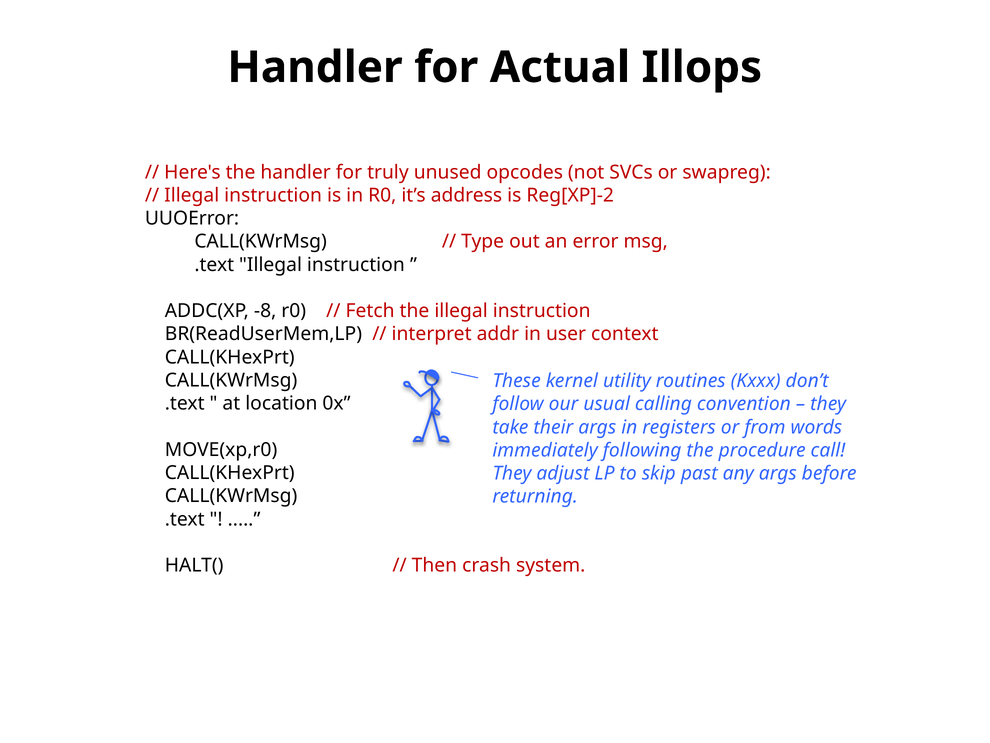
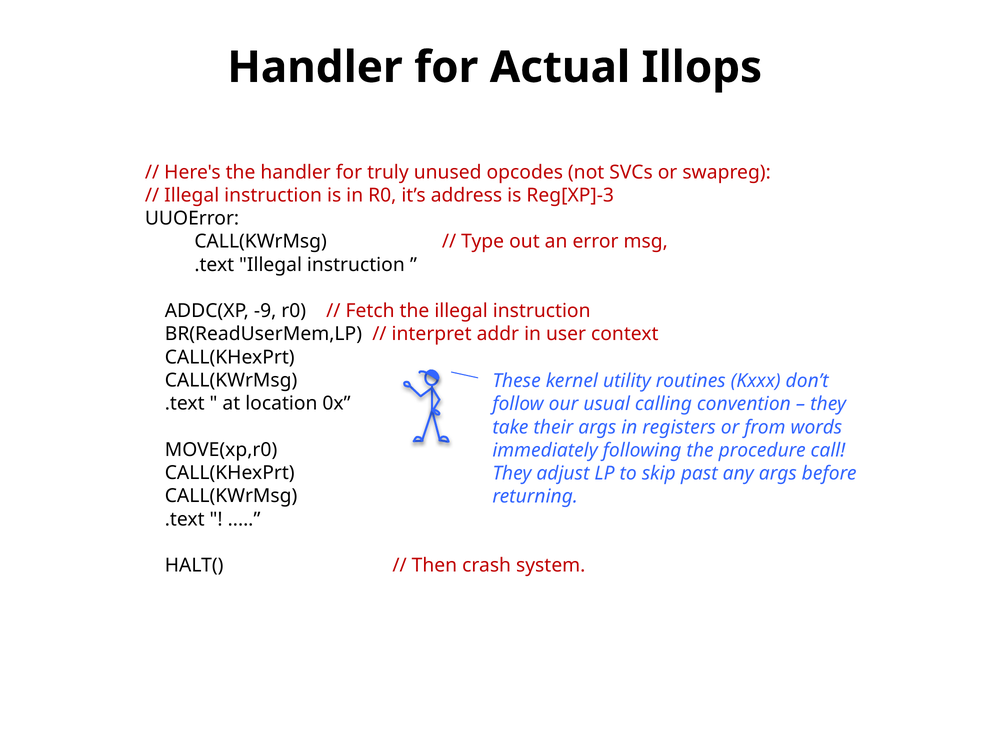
Reg[XP]-2: Reg[XP]-2 -> Reg[XP]-3 (570, 195)
-8: -8 -> -9 (265, 311)
